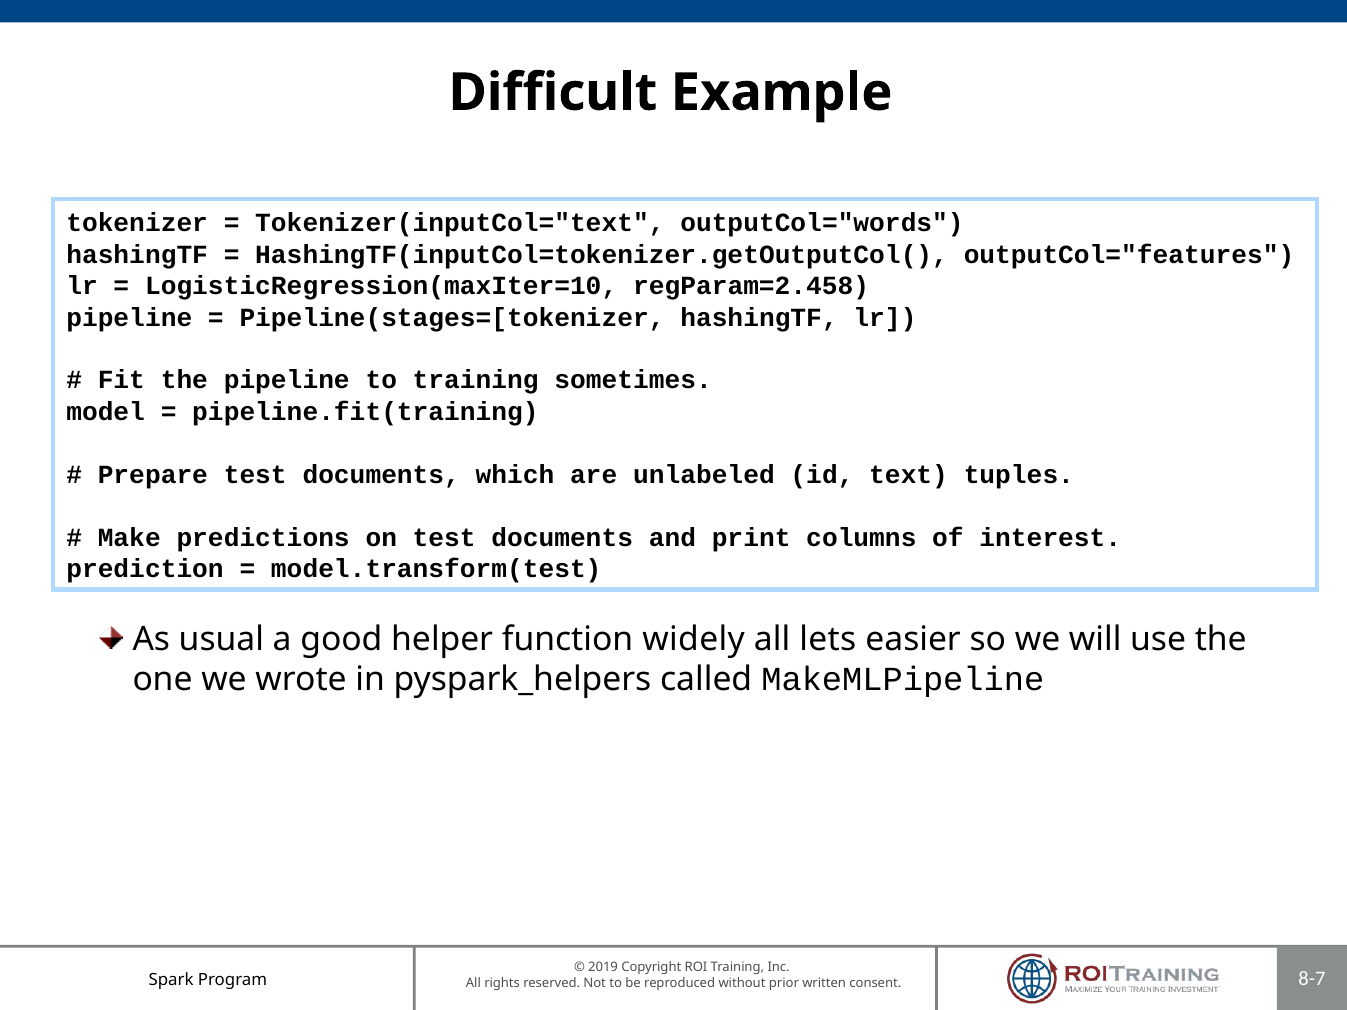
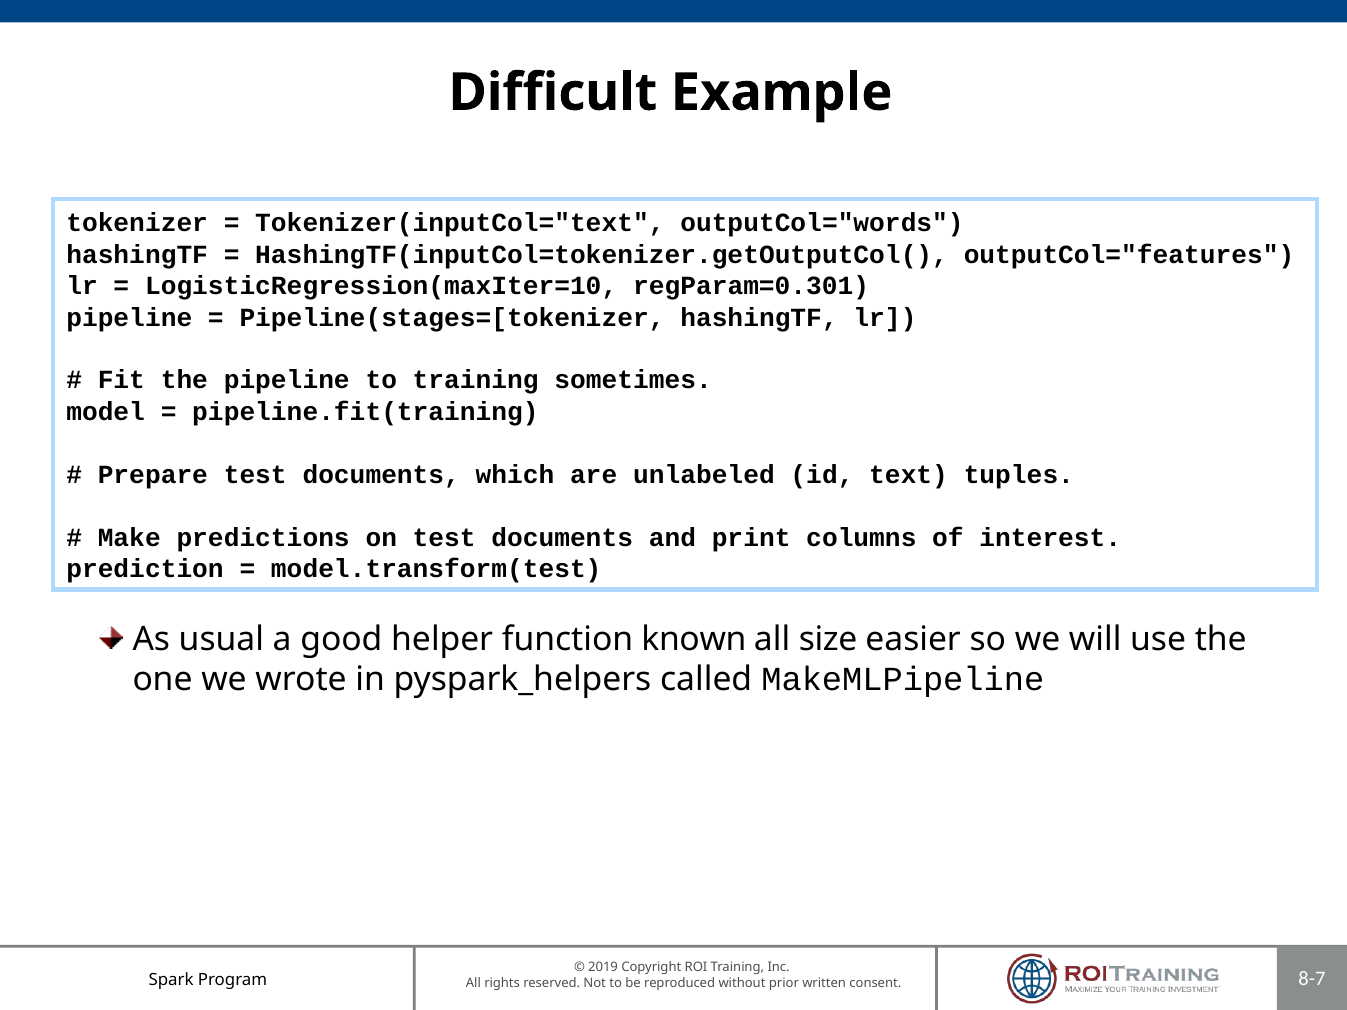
regParam=2.458: regParam=2.458 -> regParam=0.301 (751, 286)
widely: widely -> known (694, 640)
lets: lets -> size (828, 640)
